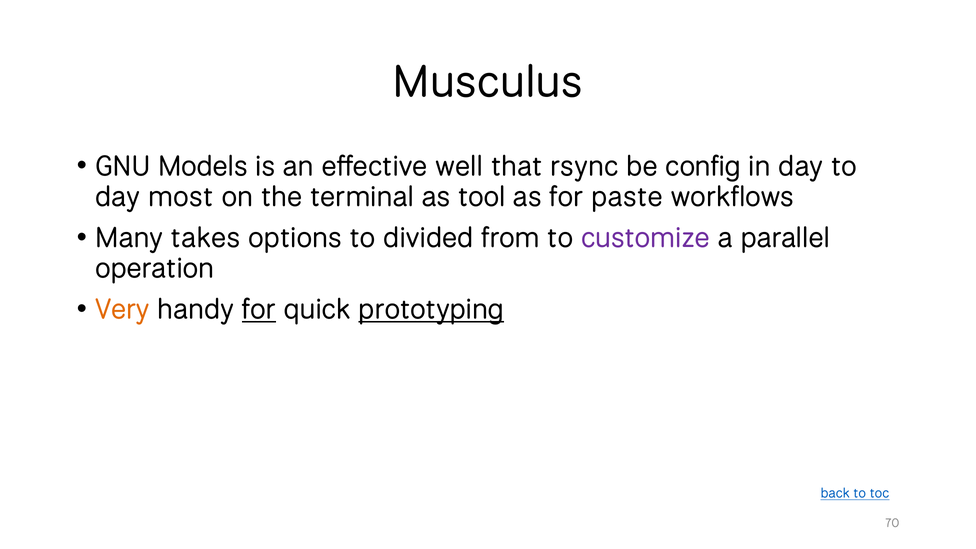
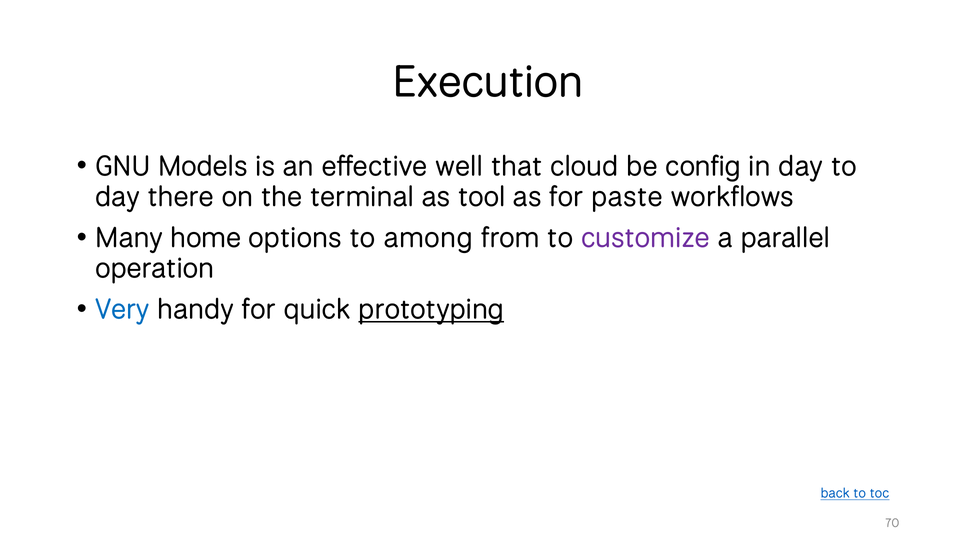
Musculus: Musculus -> Execution (488, 82)
rsync: rsync -> cloud (584, 166)
most: most -> there (181, 197)
takes: takes -> home (206, 238)
divided: divided -> among (428, 238)
Very colour: orange -> blue (122, 310)
for underline: present -> none (259, 310)
